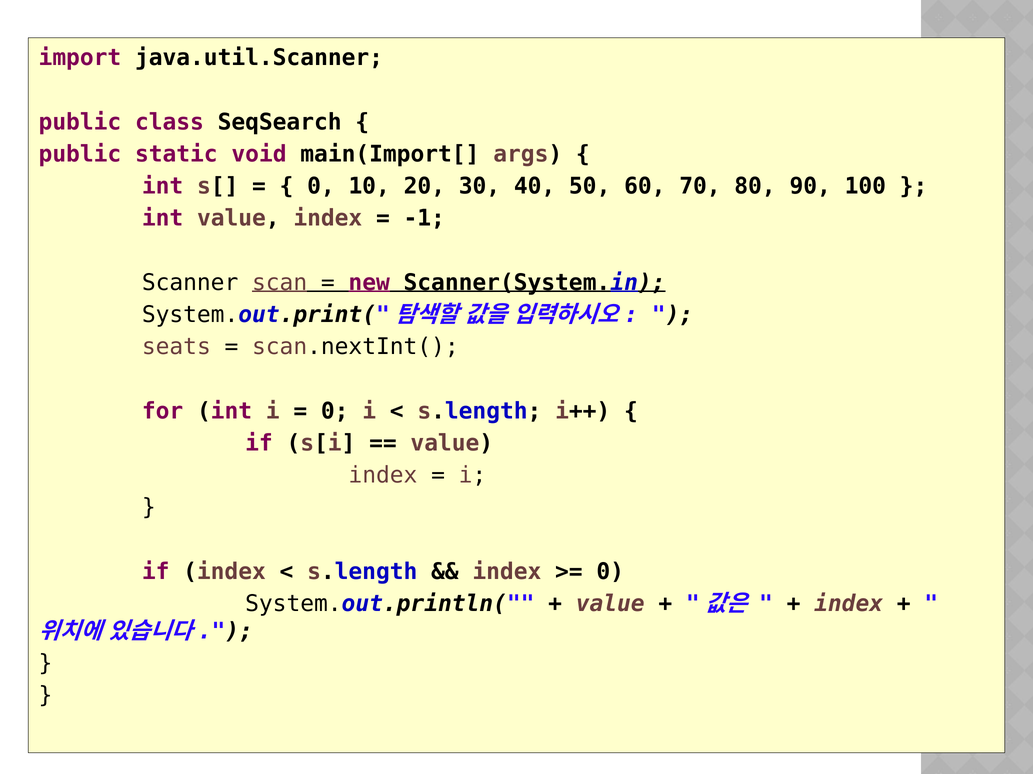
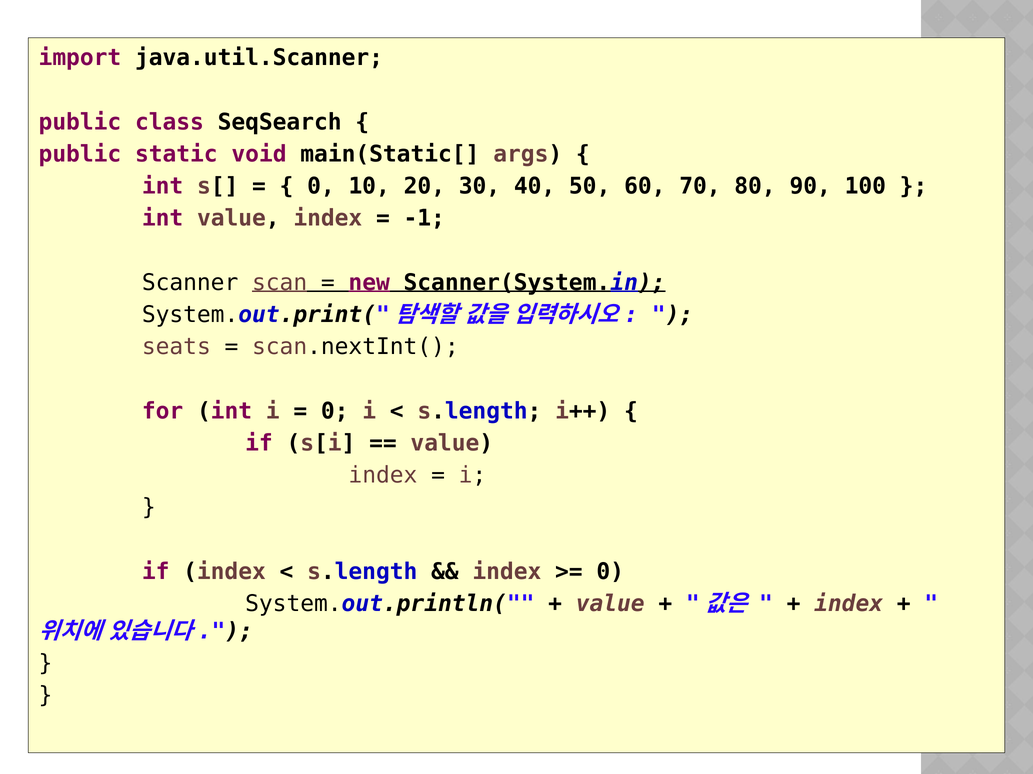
main(Import[: main(Import[ -> main(Static[ (390, 154)
